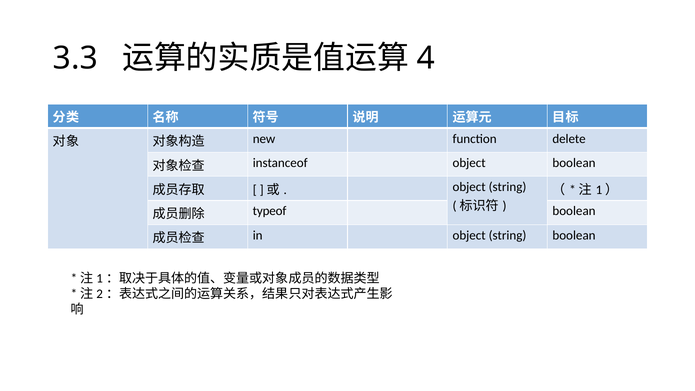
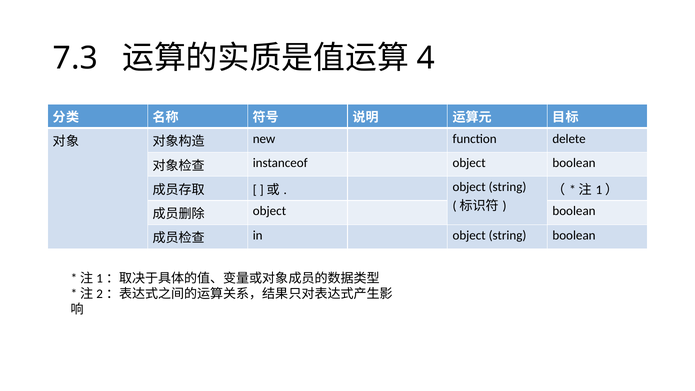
3.3: 3.3 -> 7.3 (75, 58)
typeof: typeof -> object (269, 211)
